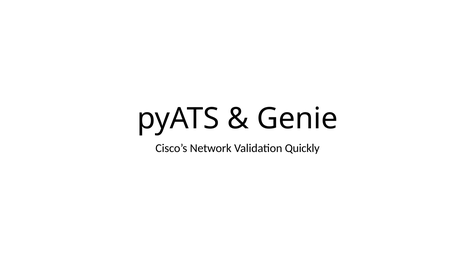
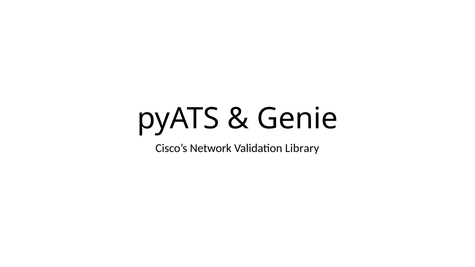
Quickly: Quickly -> Library (302, 148)
